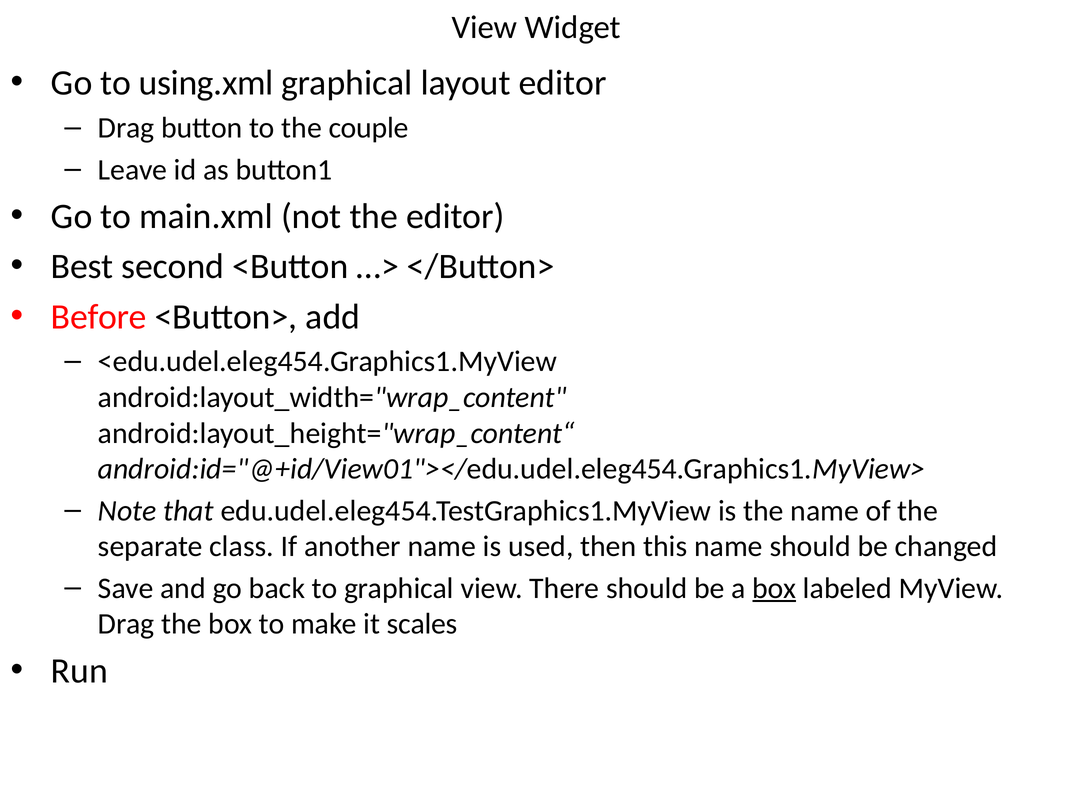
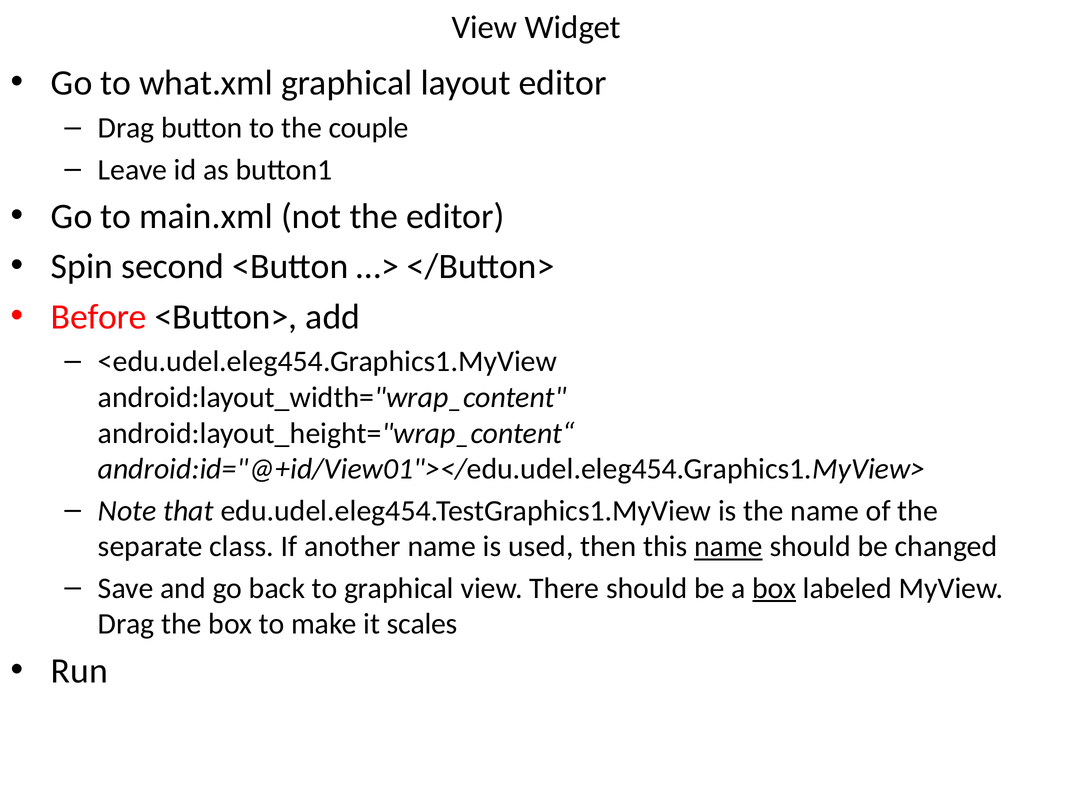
using.xml: using.xml -> what.xml (206, 83)
Best: Best -> Spin (82, 267)
name underline: none -> present (728, 546)
